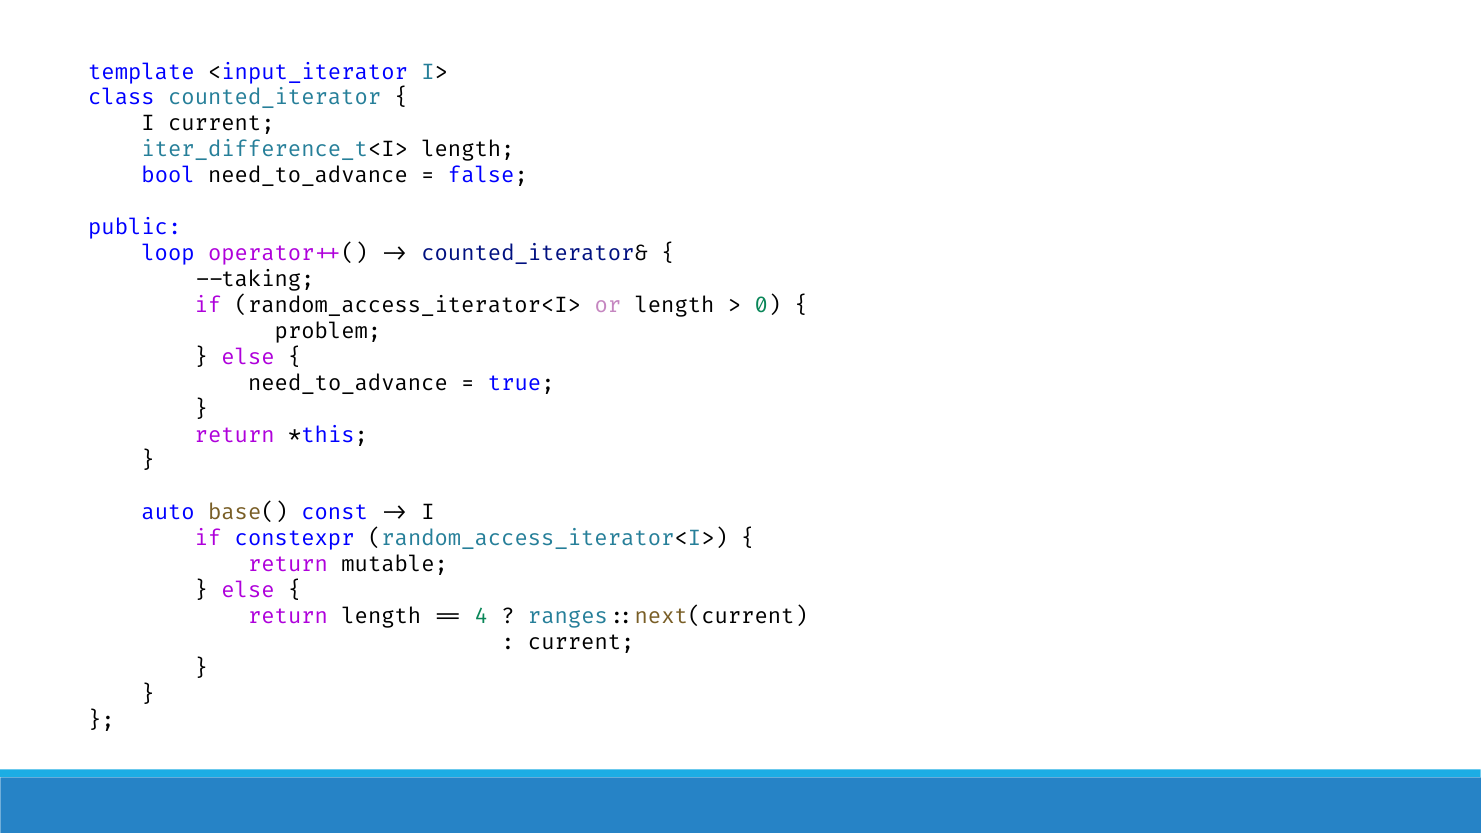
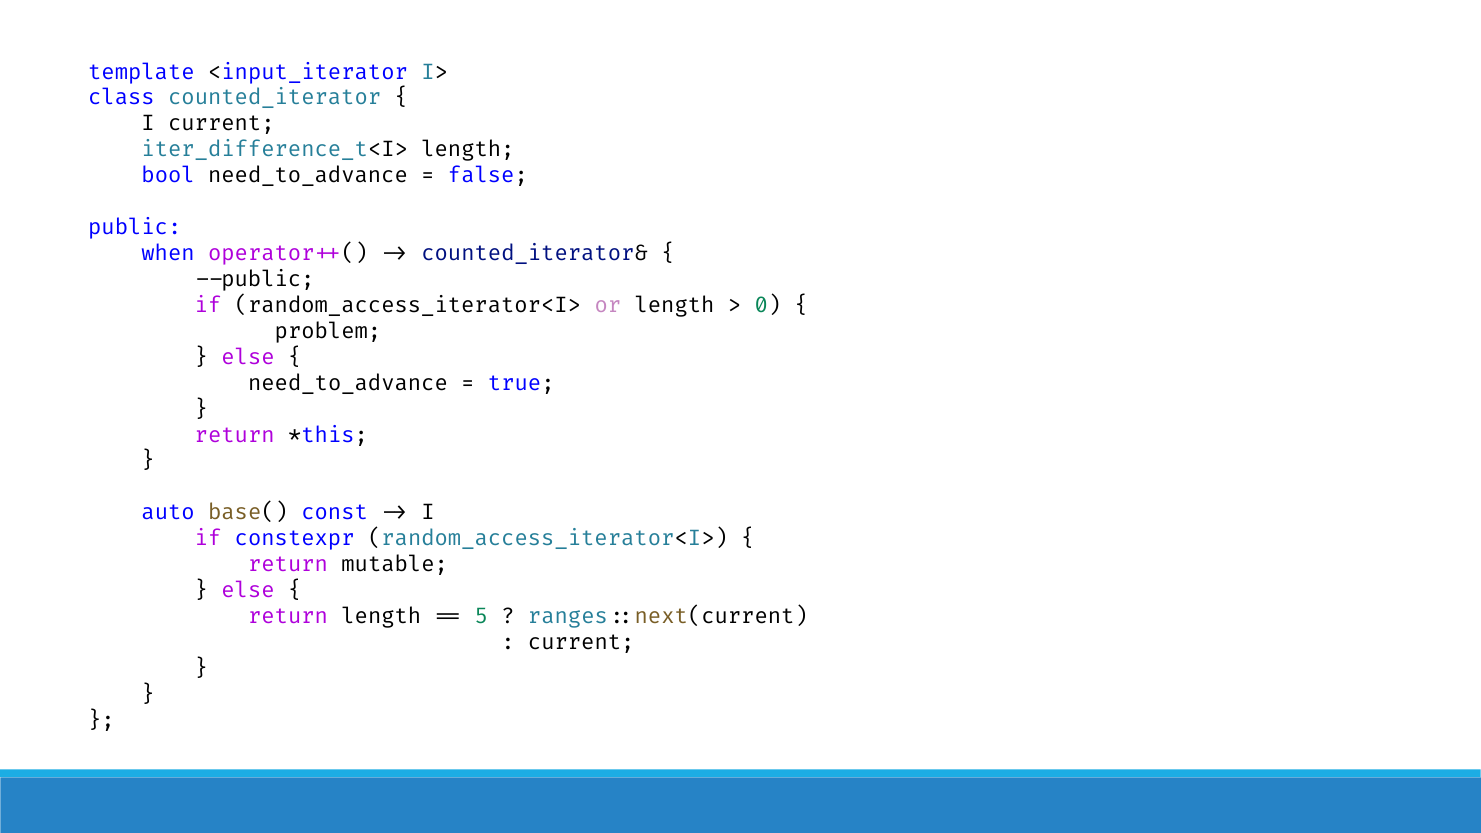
loop: loop -> when (168, 253)
--taking: --taking -> --public (255, 279)
4: 4 -> 5 (481, 616)
